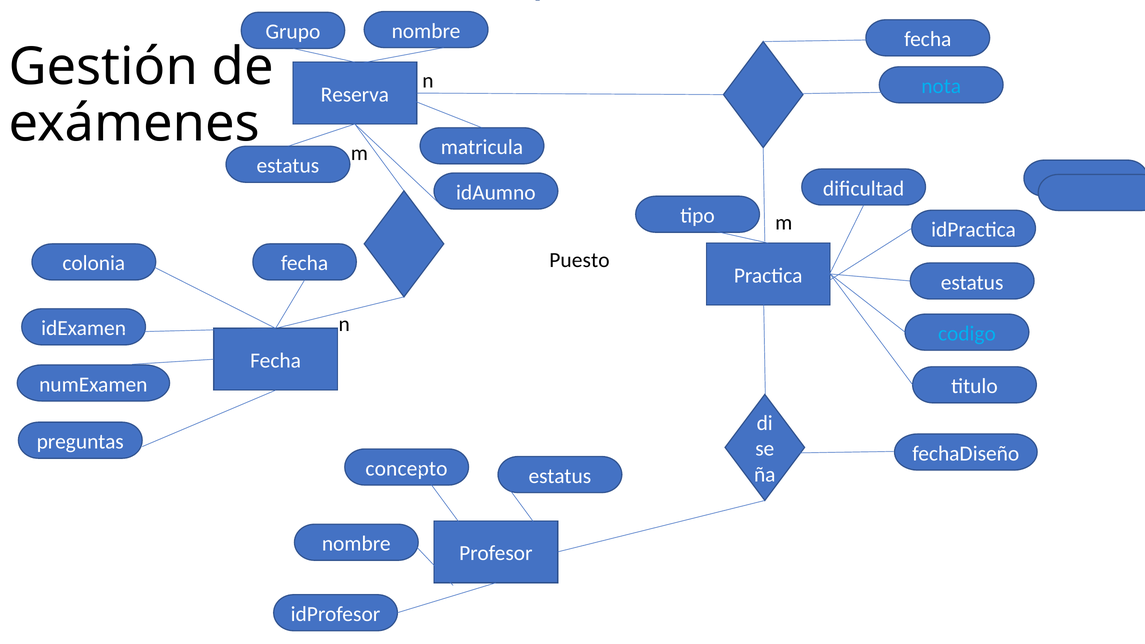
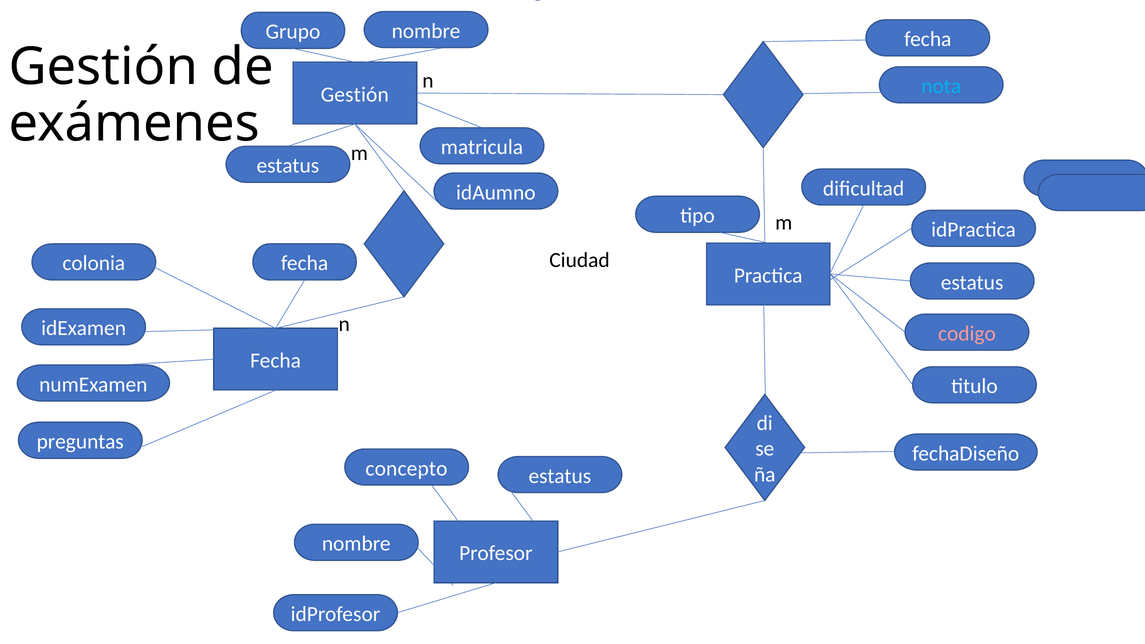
Reserva: Reserva -> Gestión (355, 95)
Puesto: Puesto -> Ciudad (579, 260)
codigo colour: light blue -> pink (967, 334)
